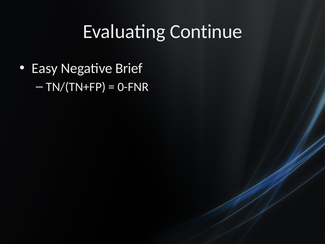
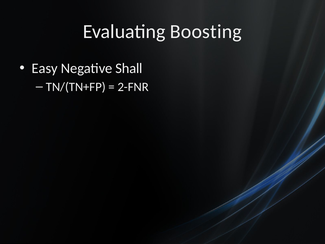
Continue: Continue -> Boosting (206, 31)
Brief: Brief -> Shall (129, 68)
0-FNR: 0-FNR -> 2-FNR (133, 87)
